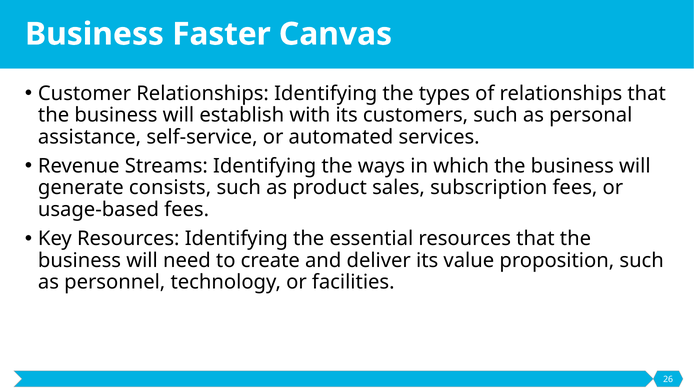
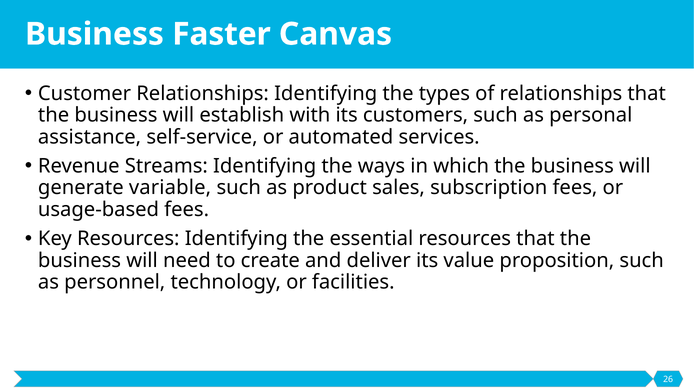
consists: consists -> variable (170, 188)
